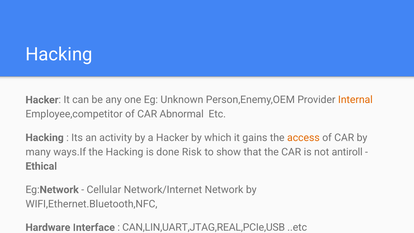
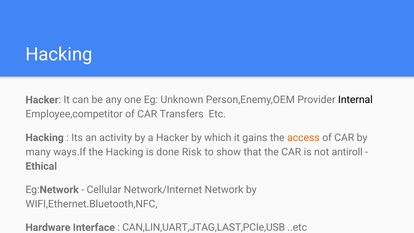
Internal colour: orange -> black (355, 100)
Abnormal: Abnormal -> Transfers (182, 114)
CAN,LIN,UART,JTAG,REAL,PCIe,USB: CAN,LIN,UART,JTAG,REAL,PCIe,USB -> CAN,LIN,UART,JTAG,LAST,PCIe,USB (204, 227)
